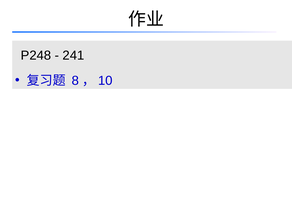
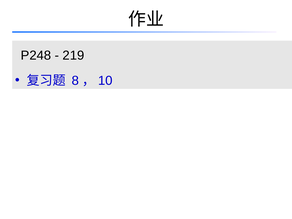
241: 241 -> 219 (73, 55)
